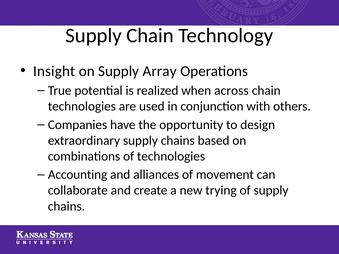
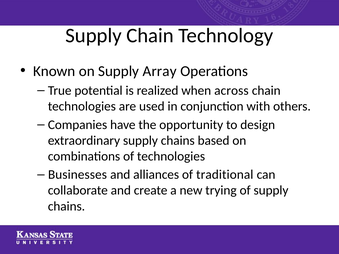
Insight: Insight -> Known (54, 71)
Accounting: Accounting -> Businesses (77, 175)
movement: movement -> traditional (225, 175)
